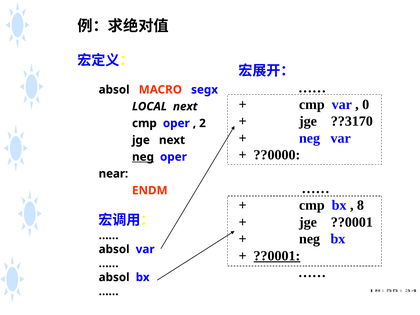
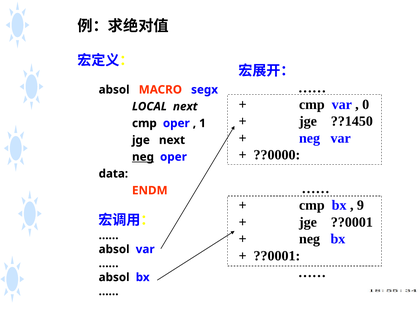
??3170: ??3170 -> ??1450 (352, 121)
2: 2 -> 1 (202, 123)
near: near -> data (113, 174)
8: 8 -> 9 (360, 205)
??0001 underline: present -> none (277, 256)
